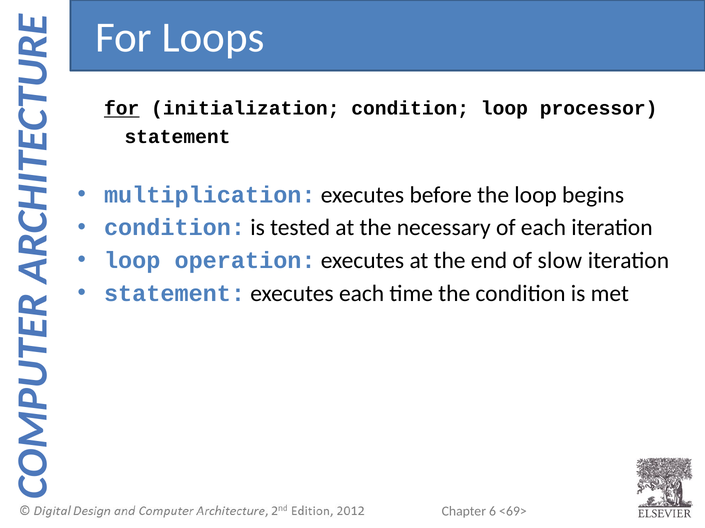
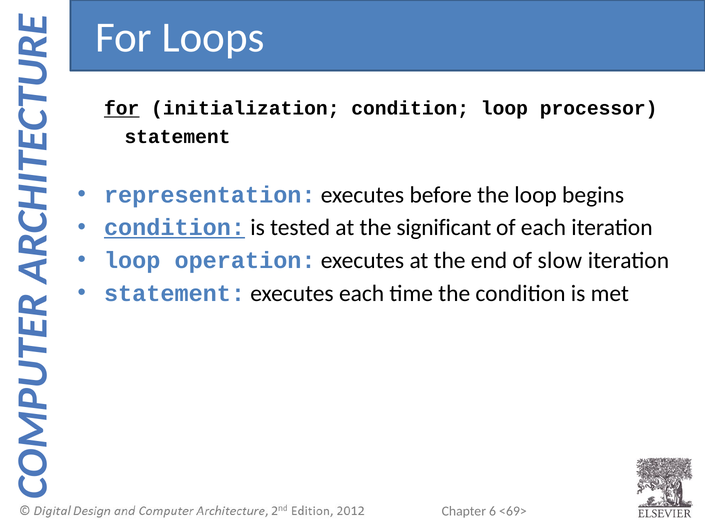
multiplication: multiplication -> representation (210, 195)
condition underline: none -> present (175, 228)
necessary: necessary -> significant (444, 228)
